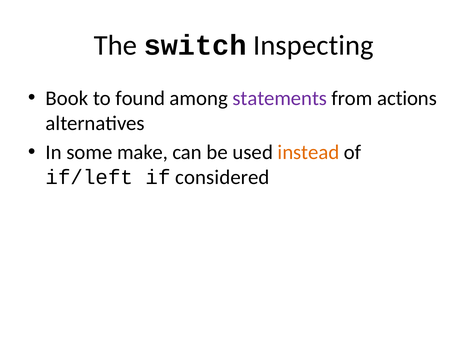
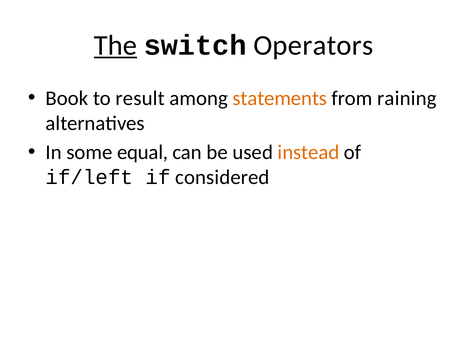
The underline: none -> present (116, 45)
Inspecting: Inspecting -> Operators (313, 45)
found: found -> result (140, 98)
statements colour: purple -> orange (280, 98)
actions: actions -> raining (407, 98)
make: make -> equal (143, 152)
